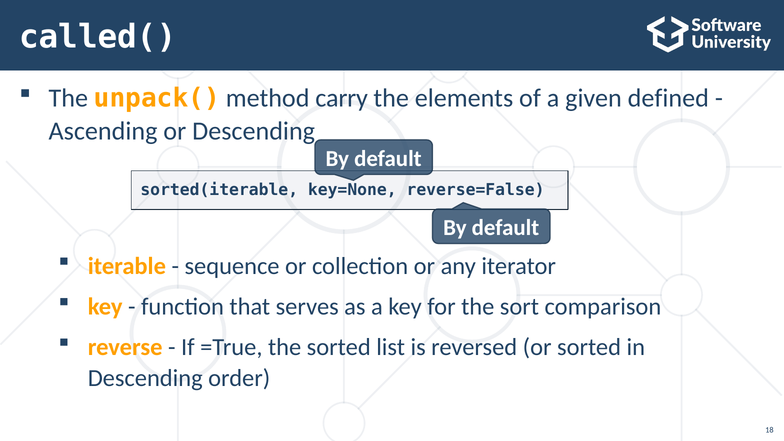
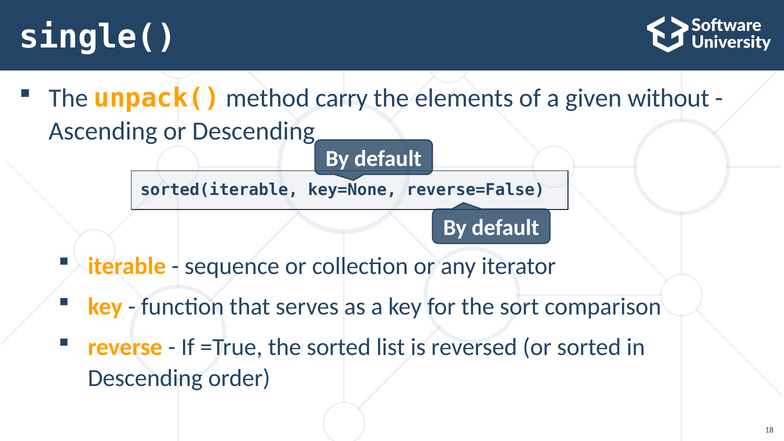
called(: called( -> single( (98, 37)
defined: defined -> without (668, 98)
